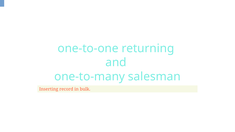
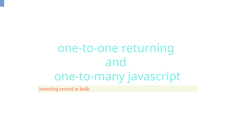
salesman: salesman -> javascript (154, 77)
